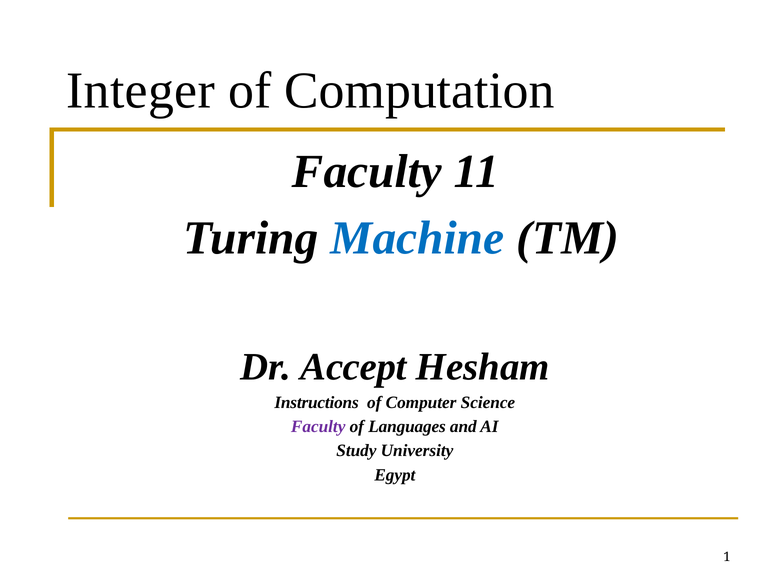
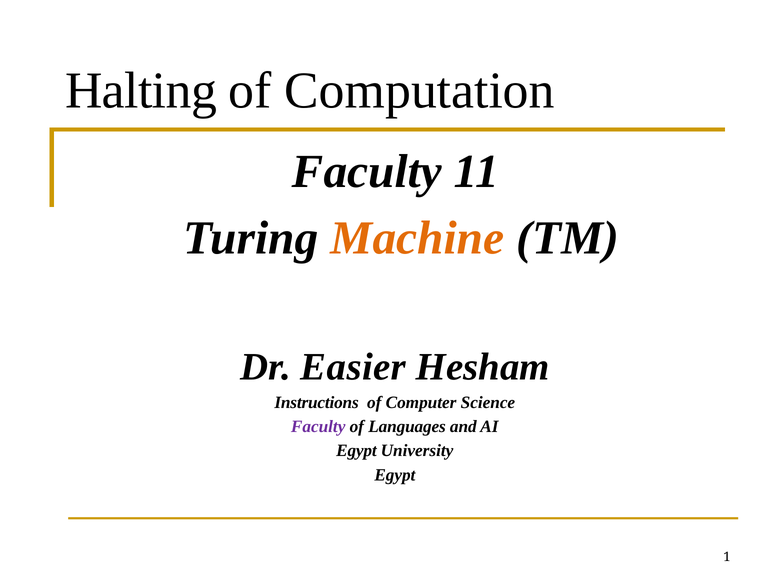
Integer: Integer -> Halting (141, 90)
Machine colour: blue -> orange (417, 238)
Accept: Accept -> Easier (353, 367)
Study: Study -> Egypt (356, 451)
